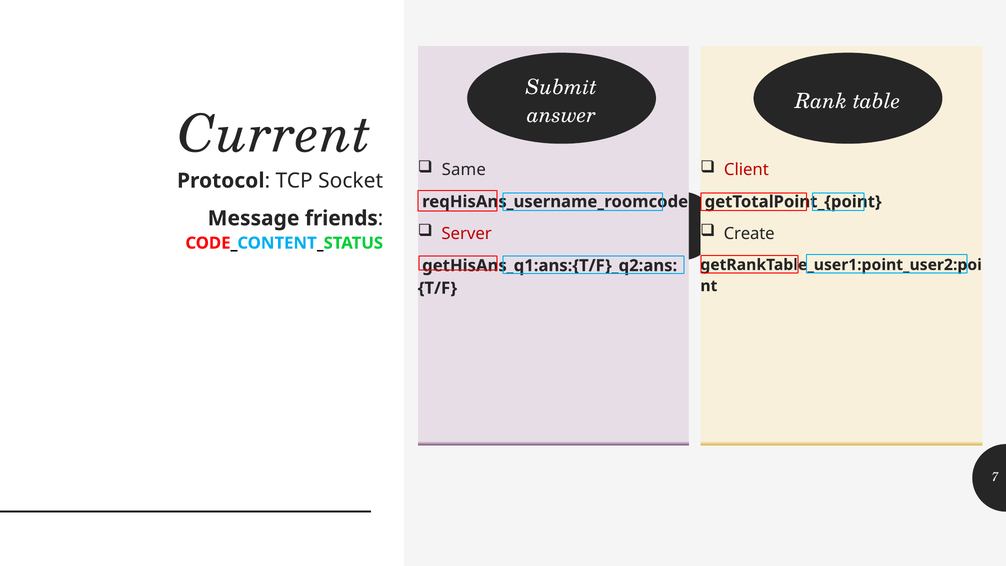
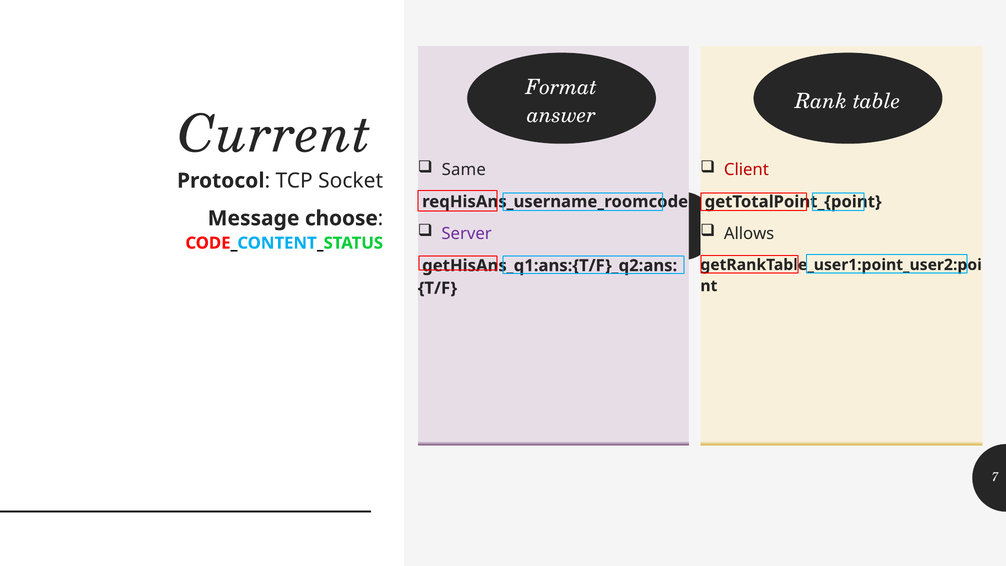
Submit: Submit -> Format (562, 87)
friends: friends -> choose (341, 218)
Server colour: red -> purple (467, 234)
Create: Create -> Allows (749, 234)
